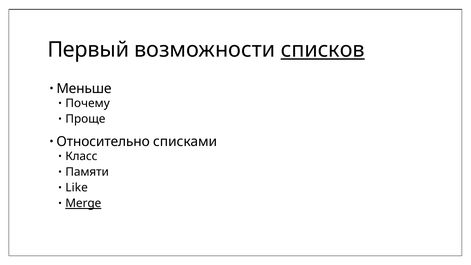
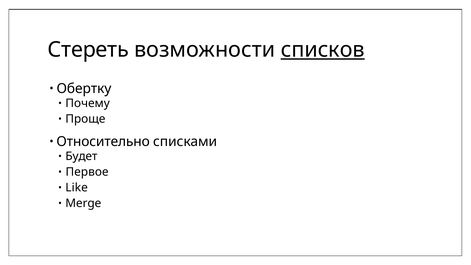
Первый: Первый -> Стереть (88, 50)
Меньше: Меньше -> Обертку (84, 89)
Класс: Класс -> Будет (81, 156)
Памяти: Памяти -> Первое (87, 172)
Merge underline: present -> none (83, 203)
